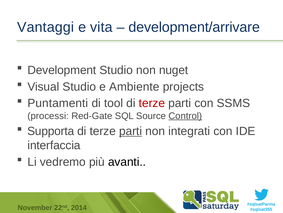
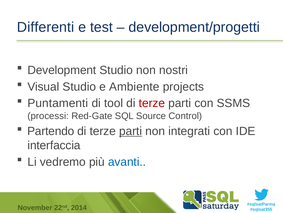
Vantaggi: Vantaggi -> Differenti (46, 27)
vita: vita -> test (101, 27)
development/arrivare: development/arrivare -> development/progetti (194, 27)
nuget: nuget -> nostri (174, 70)
Control underline: present -> none (185, 116)
Supporta: Supporta -> Partendo (51, 131)
avanti colour: black -> blue (127, 161)
